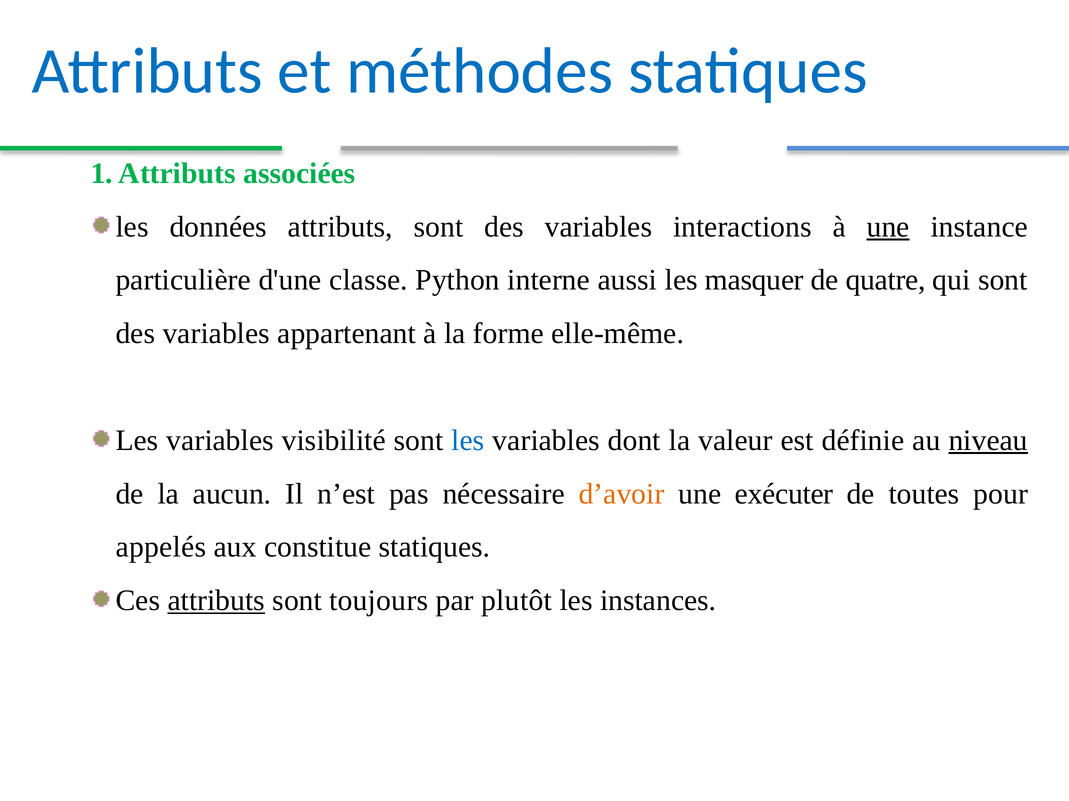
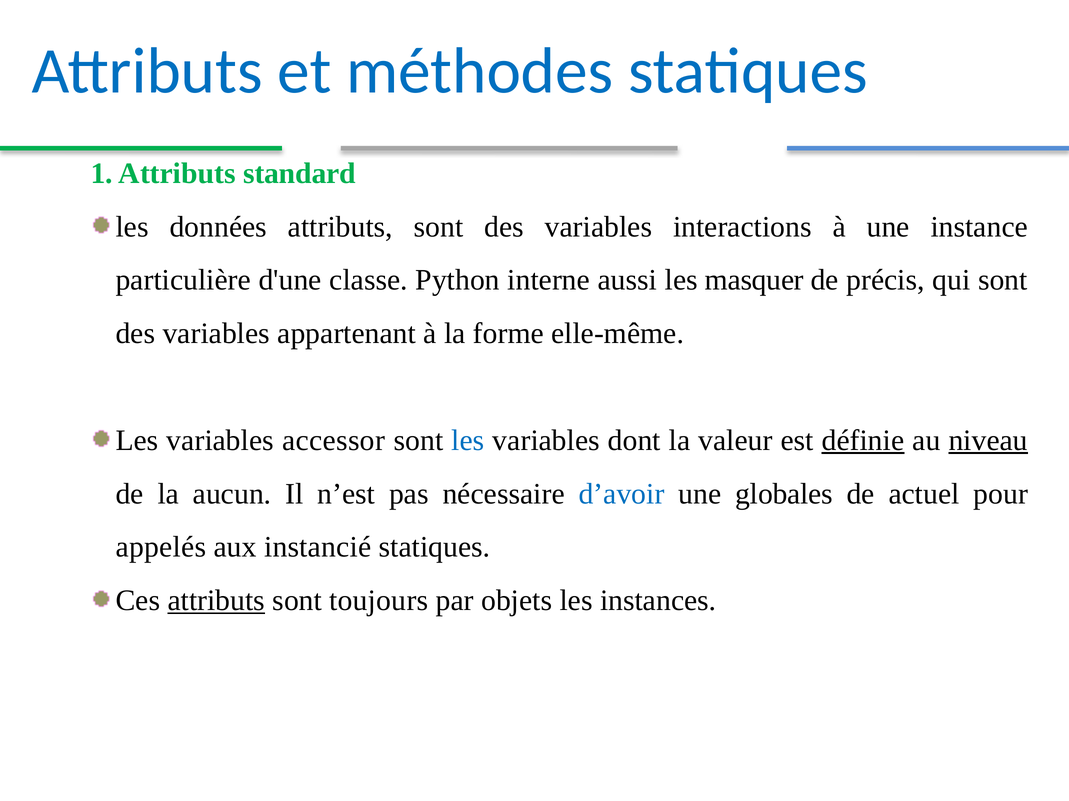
associées: associées -> standard (299, 174)
une underline: present -> none (888, 227)
quatre: quatre -> précis (886, 280)
visibilité: visibilité -> accessor (334, 441)
définie underline: none -> present (863, 441)
d’avoir colour: orange -> blue (622, 494)
exécuter: exécuter -> globales (784, 494)
toutes: toutes -> actuel (924, 494)
constitue: constitue -> instancié (318, 548)
plutôt: plutôt -> objets (517, 601)
